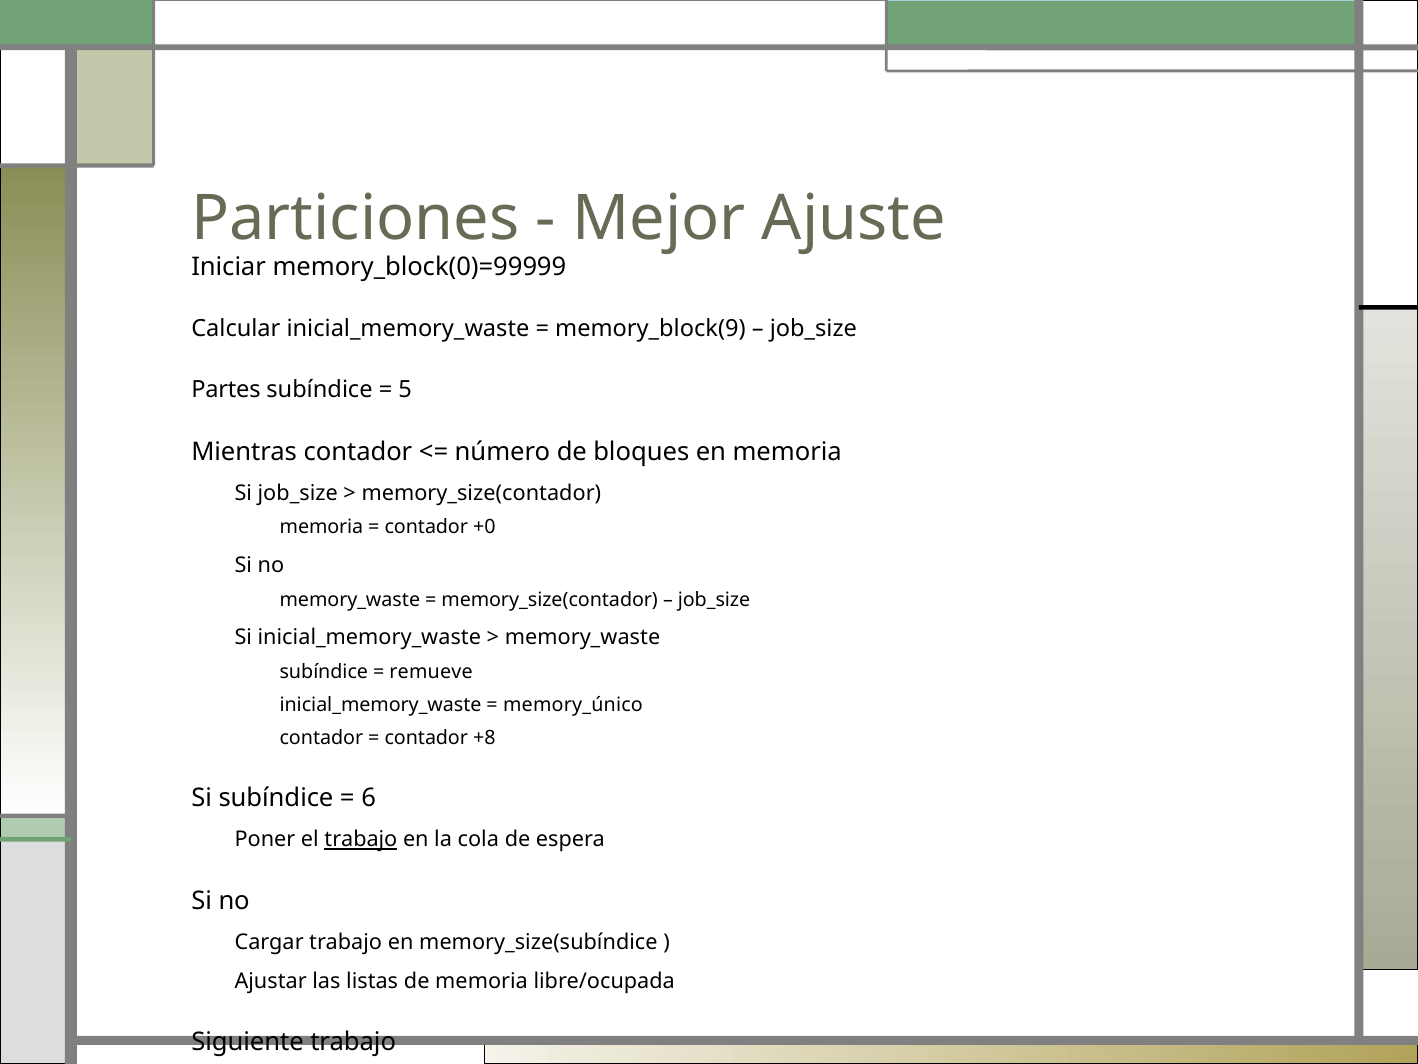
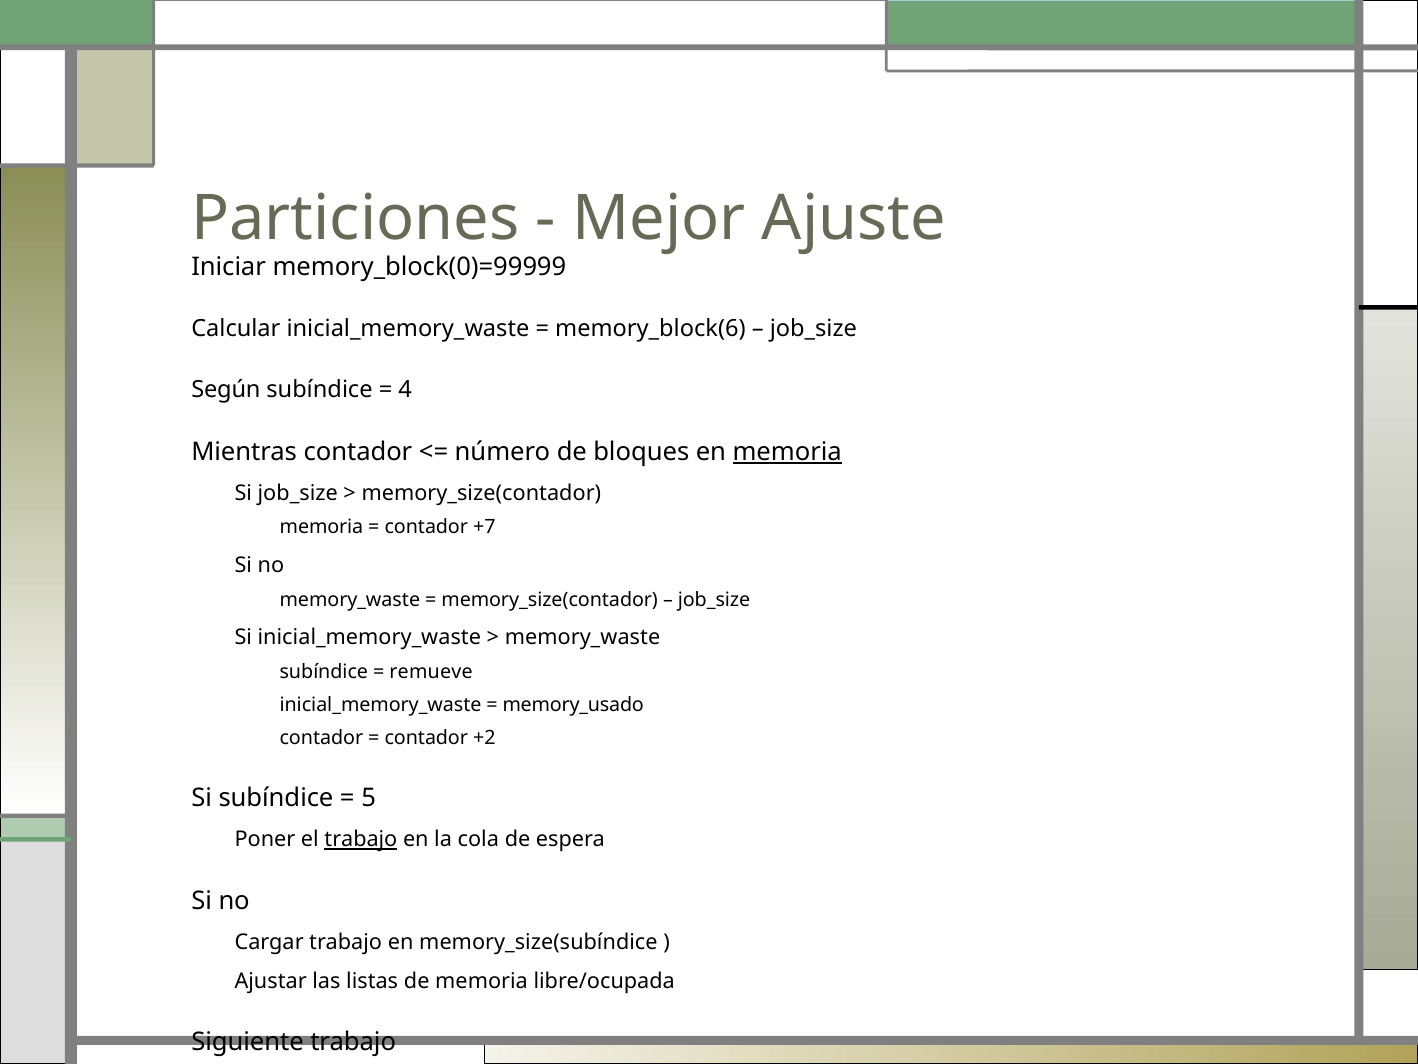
memory_block(9: memory_block(9 -> memory_block(6 (650, 329)
Partes: Partes -> Según (226, 389)
5: 5 -> 4 (405, 389)
memoria underline: none -> present (787, 451)
+0: +0 -> +7 (484, 527)
memory_único: memory_único -> memory_usado (573, 705)
+8: +8 -> +2 (484, 738)
6: 6 -> 5 (369, 798)
